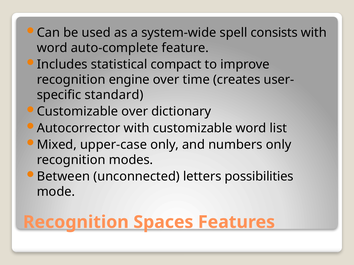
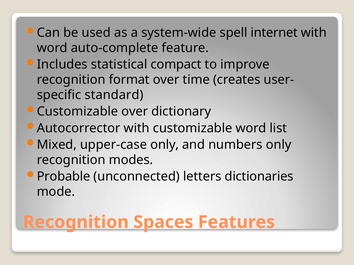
consists: consists -> internet (274, 33)
engine: engine -> format (129, 80)
Between: Between -> Probable (64, 177)
possibilities: possibilities -> dictionaries (259, 177)
